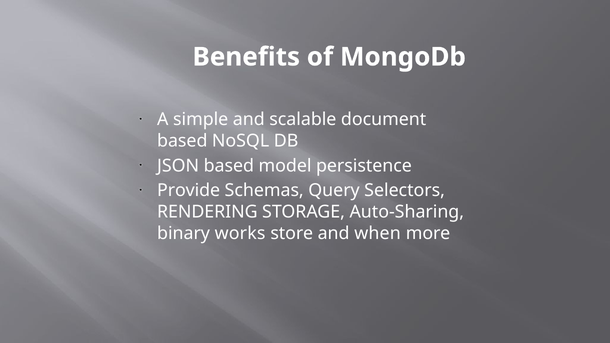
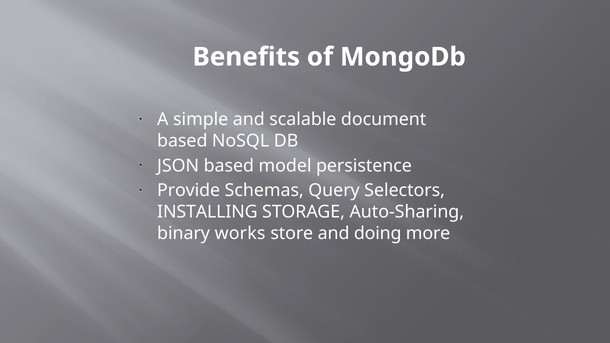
RENDERING: RENDERING -> INSTALLING (207, 212)
when: when -> doing (378, 233)
